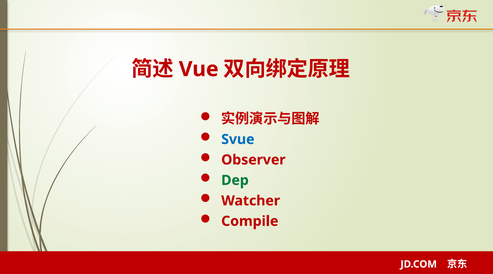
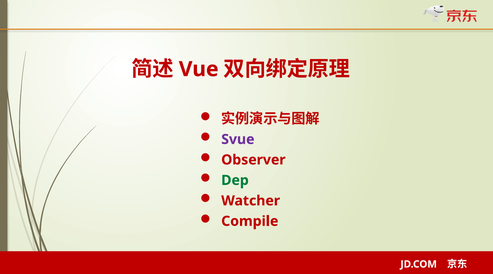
Svue colour: blue -> purple (238, 139)
